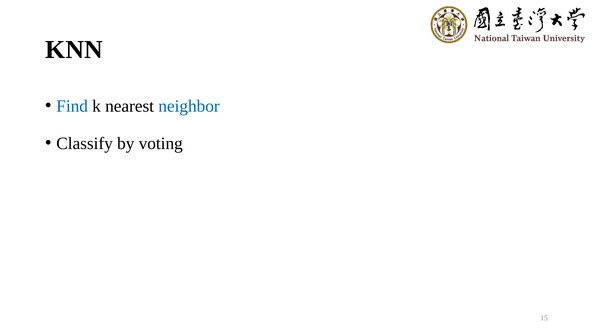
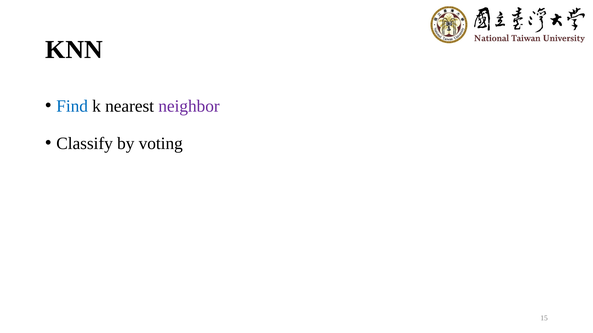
neighbor colour: blue -> purple (189, 106)
